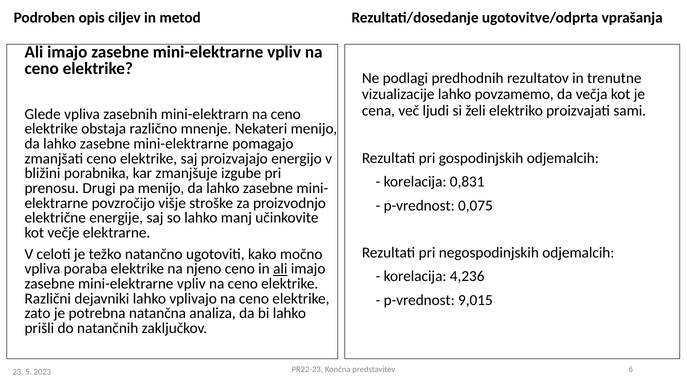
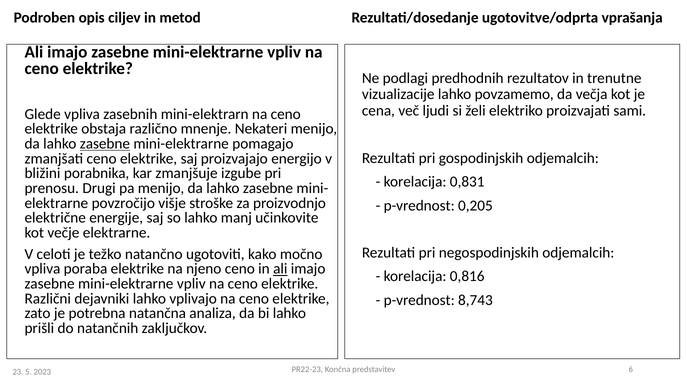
zasebne underline: none -> present (105, 143)
0,075: 0,075 -> 0,205 (475, 205)
4,236: 4,236 -> 0,816 (467, 276)
9,015: 9,015 -> 8,743 (475, 300)
